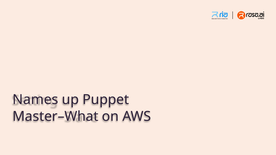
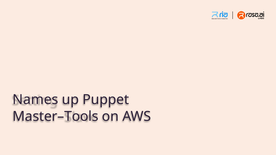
Master–What: Master–What -> Master–Tools (55, 116)
